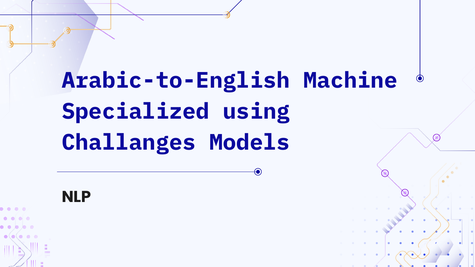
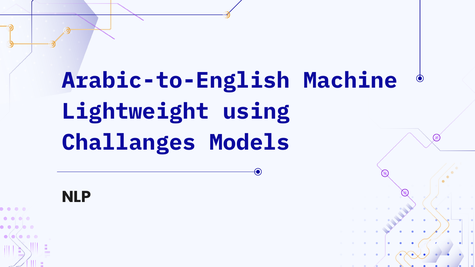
Specialized: Specialized -> Lightweight (136, 112)
